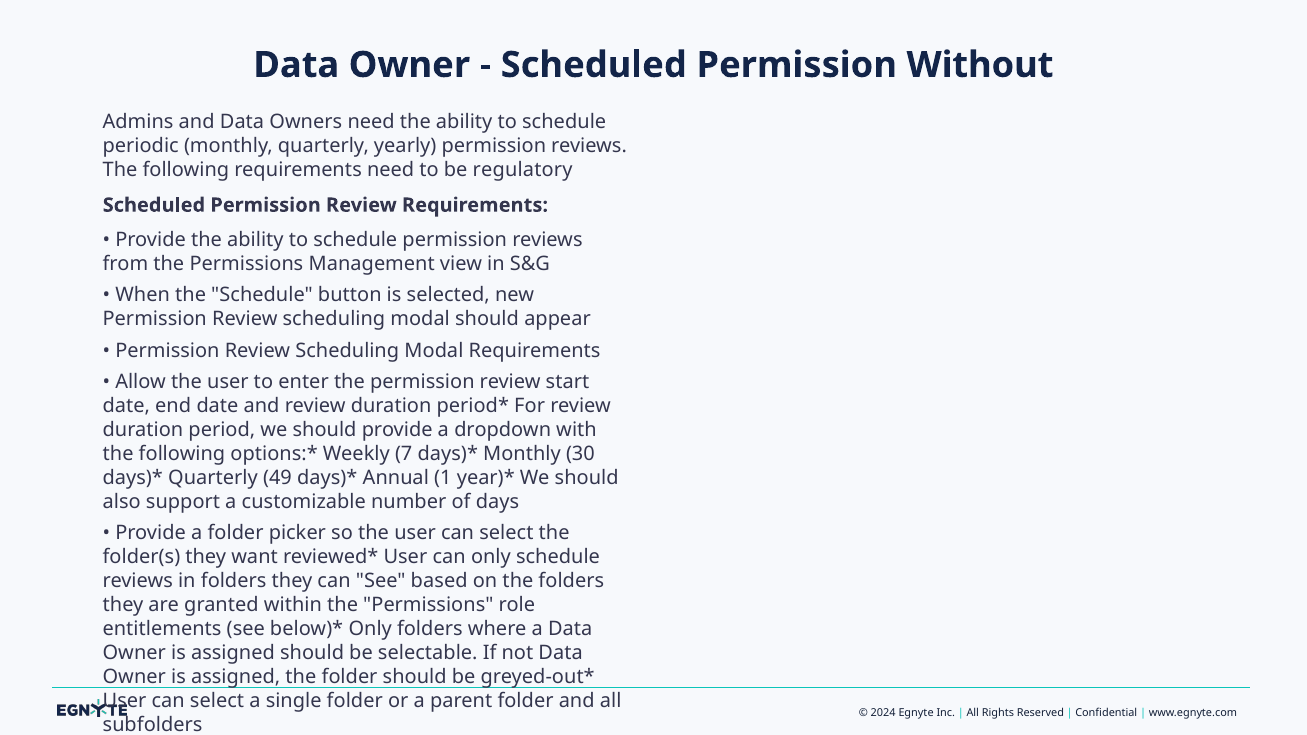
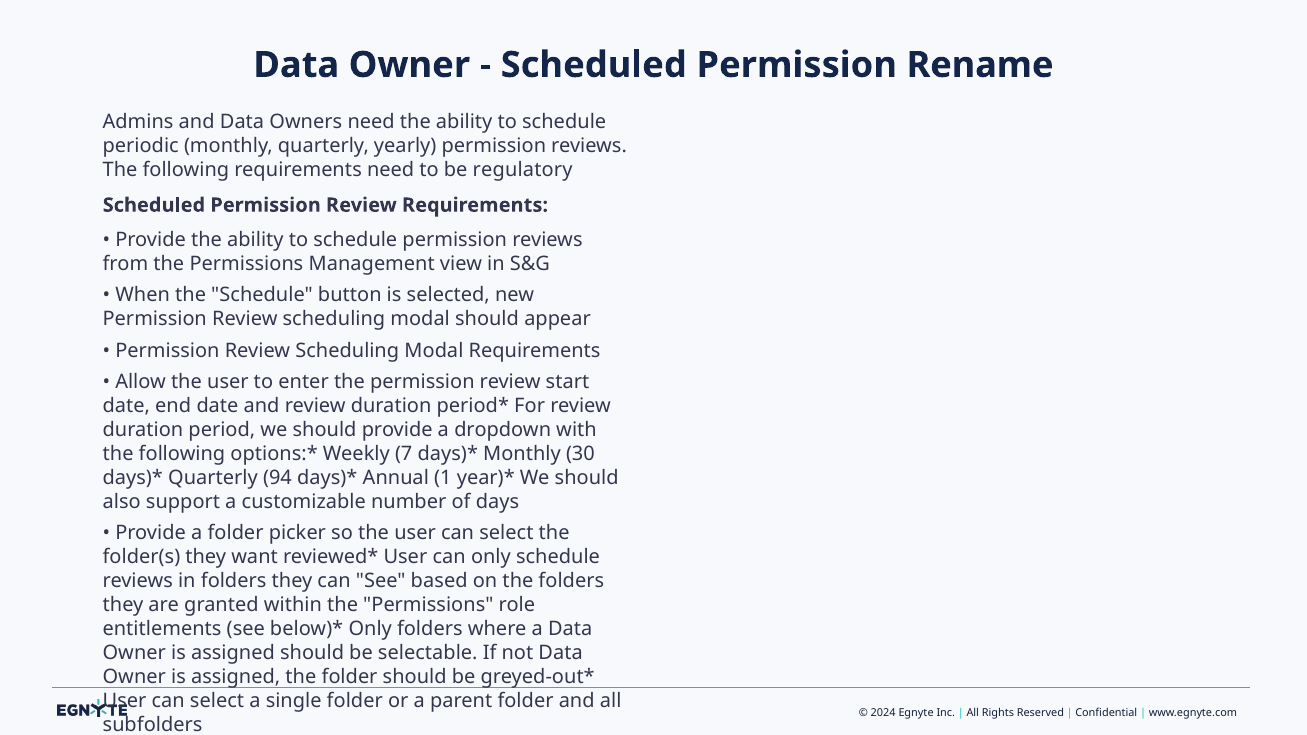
Without: Without -> Rename (980, 65)
49: 49 -> 94 (277, 478)
